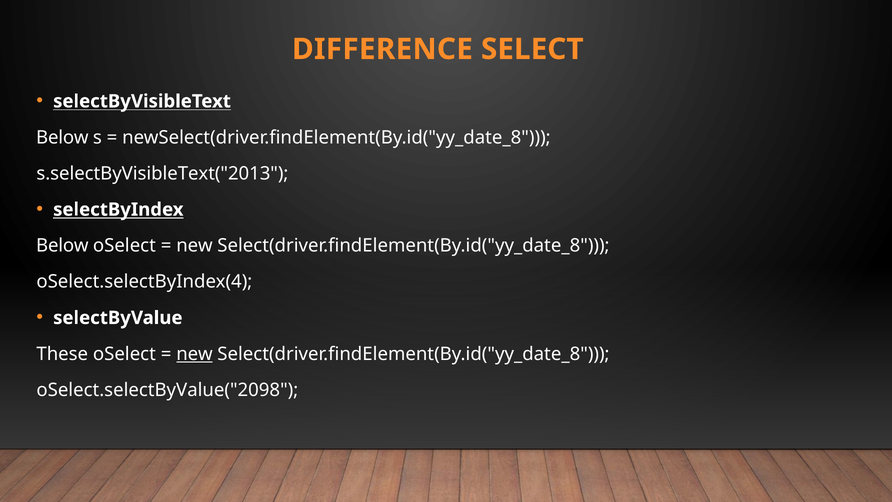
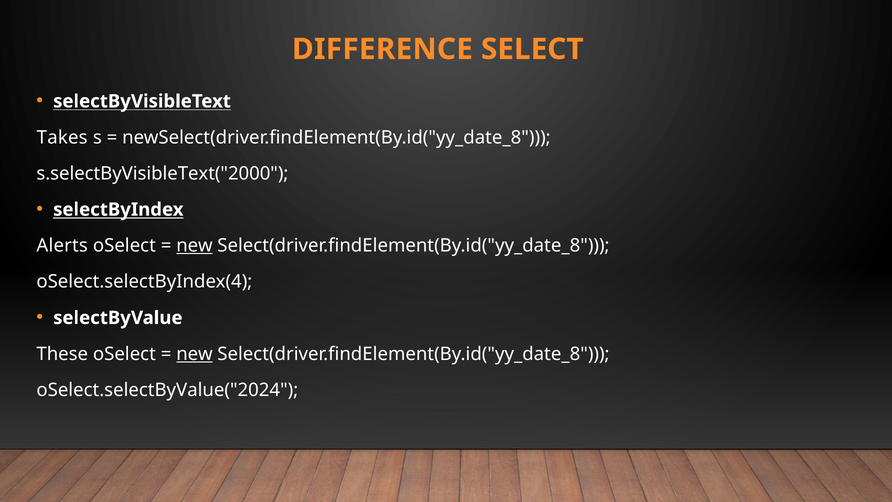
Below: Below -> Takes (62, 137)
s.selectByVisibleText("2013: s.selectByVisibleText("2013 -> s.selectByVisibleText("2000 (162, 173)
Below: Below -> Alerts (62, 246)
new underline: none -> present (194, 246)
oSelect.selectByValue("2098: oSelect.selectByValue("2098 -> oSelect.selectByValue("2024 (167, 390)
